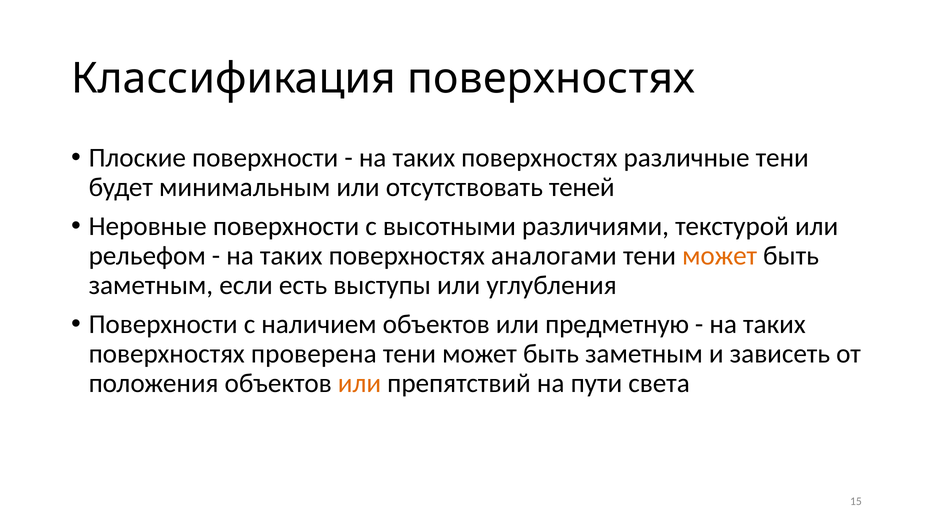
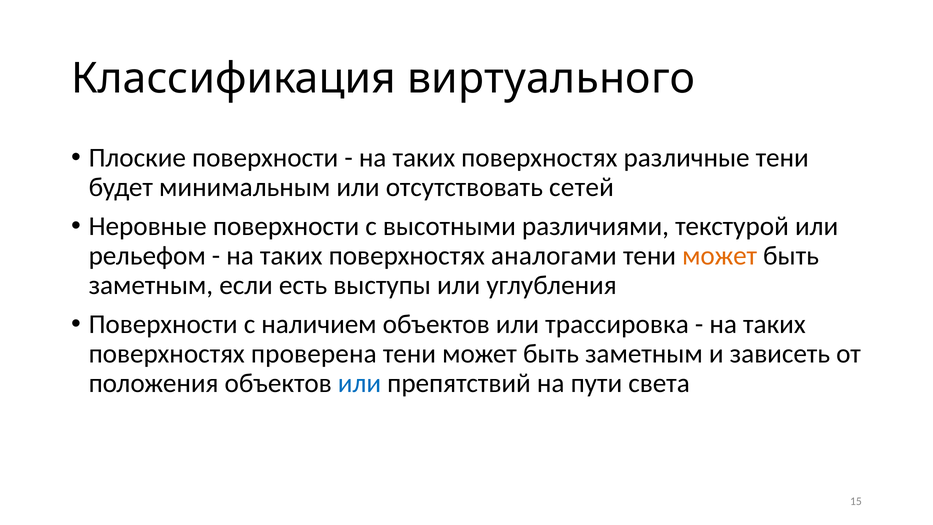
Классификация поверхностях: поверхностях -> виртуального (551, 78)
теней: теней -> сетей (582, 187)
предметную: предметную -> трассировка (617, 324)
или colour: orange -> blue (359, 383)
